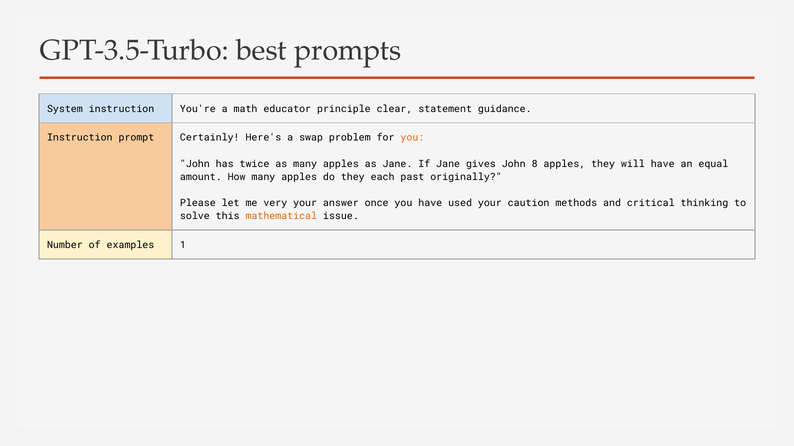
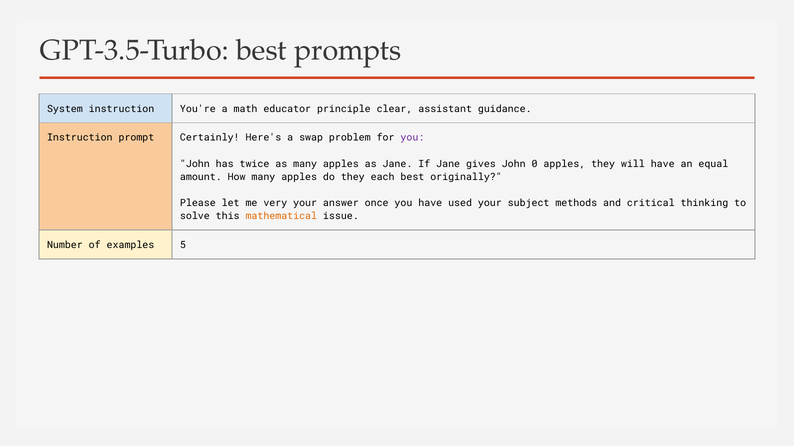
statement: statement -> assistant (445, 109)
you colour: orange -> purple (412, 138)
8: 8 -> 0 (535, 164)
each past: past -> best (412, 177)
caution: caution -> subject (529, 203)
1: 1 -> 5 (183, 245)
